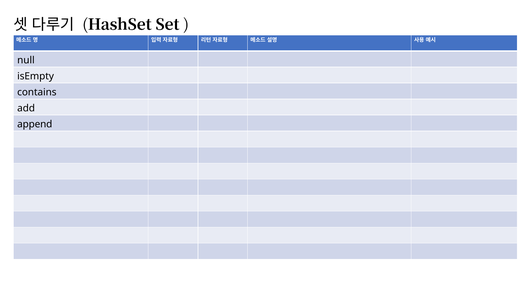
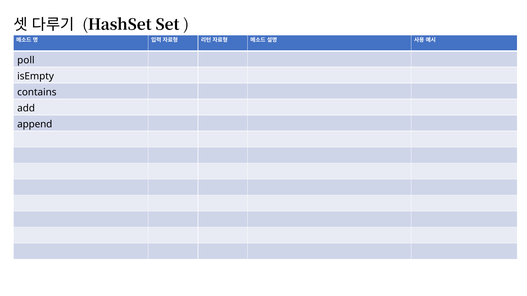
null: null -> poll (26, 60)
